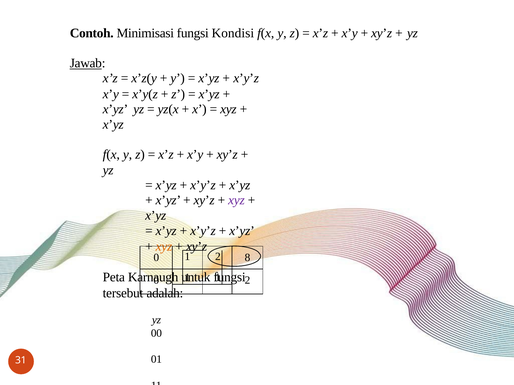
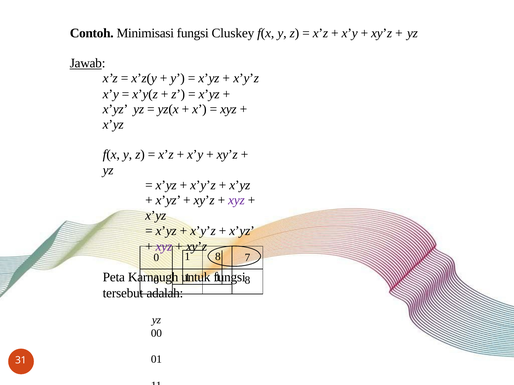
Kondisi: Kondisi -> Cluskey (233, 33)
xyz colour: orange -> purple (164, 247)
2: 2 -> 8 (218, 257)
8: 8 -> 7 (247, 258)
2: 2 -> 8 (247, 281)
